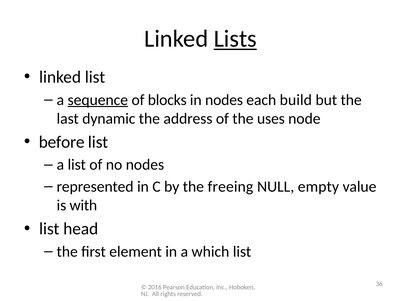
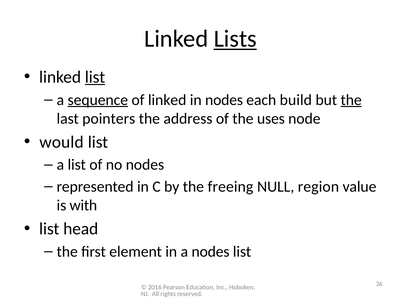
list underline: none -> present (95, 77)
of blocks: blocks -> linked (167, 100)
the underline: none -> present (351, 100)
dynamic: dynamic -> pointers (109, 119)
before: before -> would (61, 142)
empty: empty -> region (318, 187)
a which: which -> nodes (211, 251)
